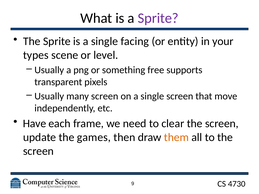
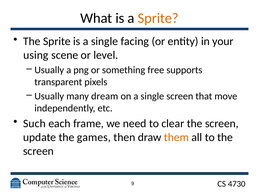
Sprite colour: purple -> orange (158, 18)
types: types -> using (36, 55)
many screen: screen -> dream (105, 96)
Have: Have -> Such (34, 124)
